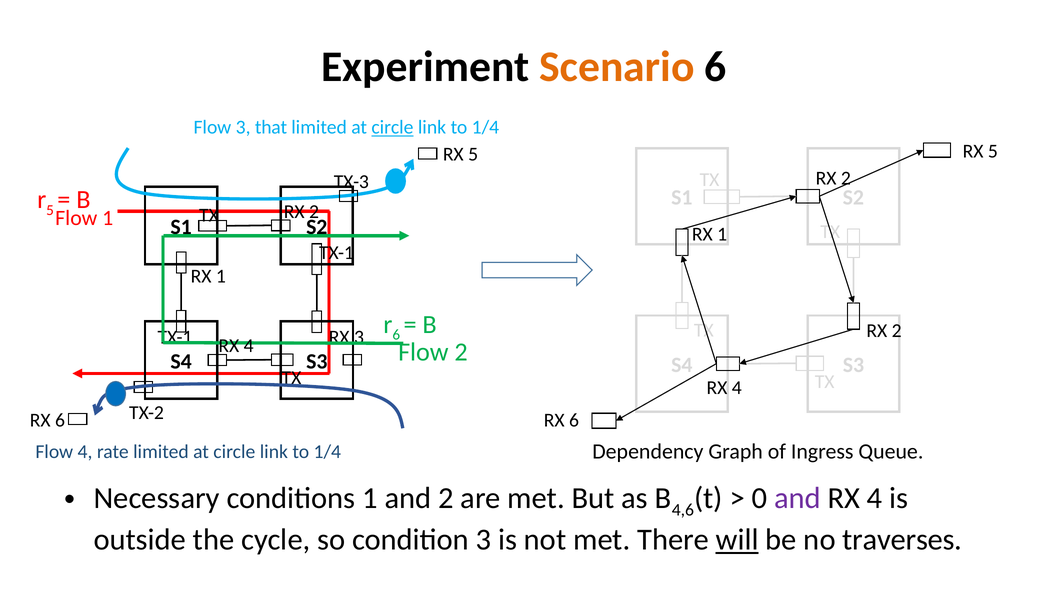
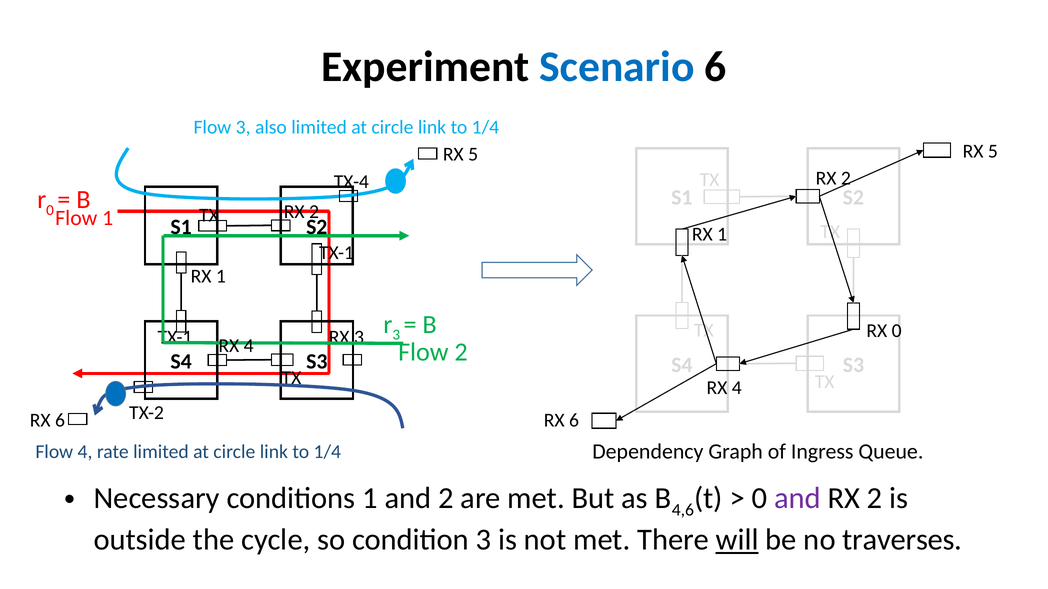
Scenario colour: orange -> blue (617, 67)
that: that -> also (271, 128)
circle underline: present -> none (392, 128)
TX-3: TX-3 -> TX-4 (351, 182)
5: 5 -> 0 (50, 210)
6: 6 -> 3 (396, 335)
2: 2 -> 0 (897, 331)
4: 4 -> 2 (875, 499)
